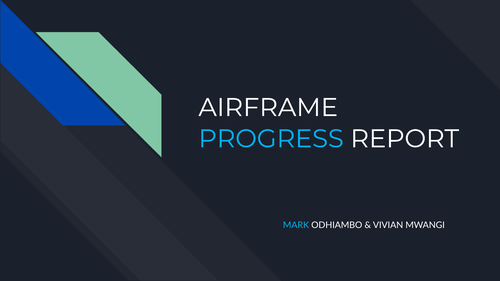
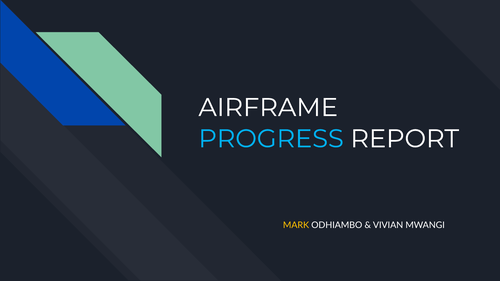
MARK colour: light blue -> yellow (296, 226)
